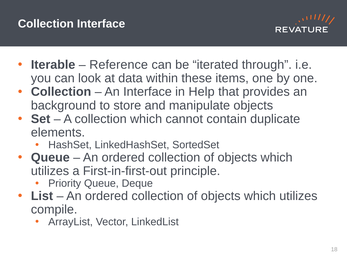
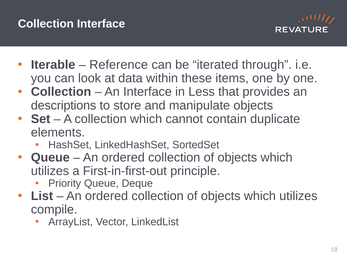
Help: Help -> Less (202, 92)
background: background -> descriptions (64, 105)
